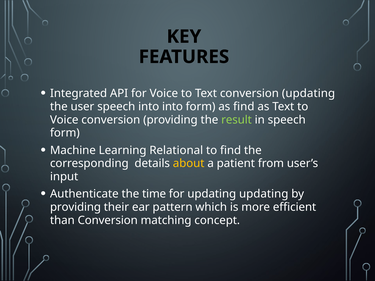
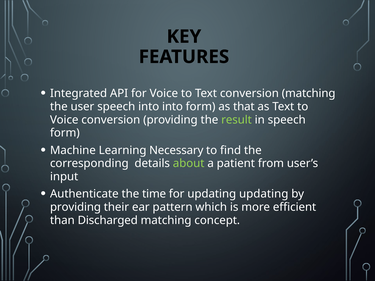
conversion updating: updating -> matching (309, 94)
as find: find -> that (244, 107)
Relational: Relational -> Necessary (176, 150)
about colour: yellow -> light green (189, 164)
than Conversion: Conversion -> Discharged (108, 220)
